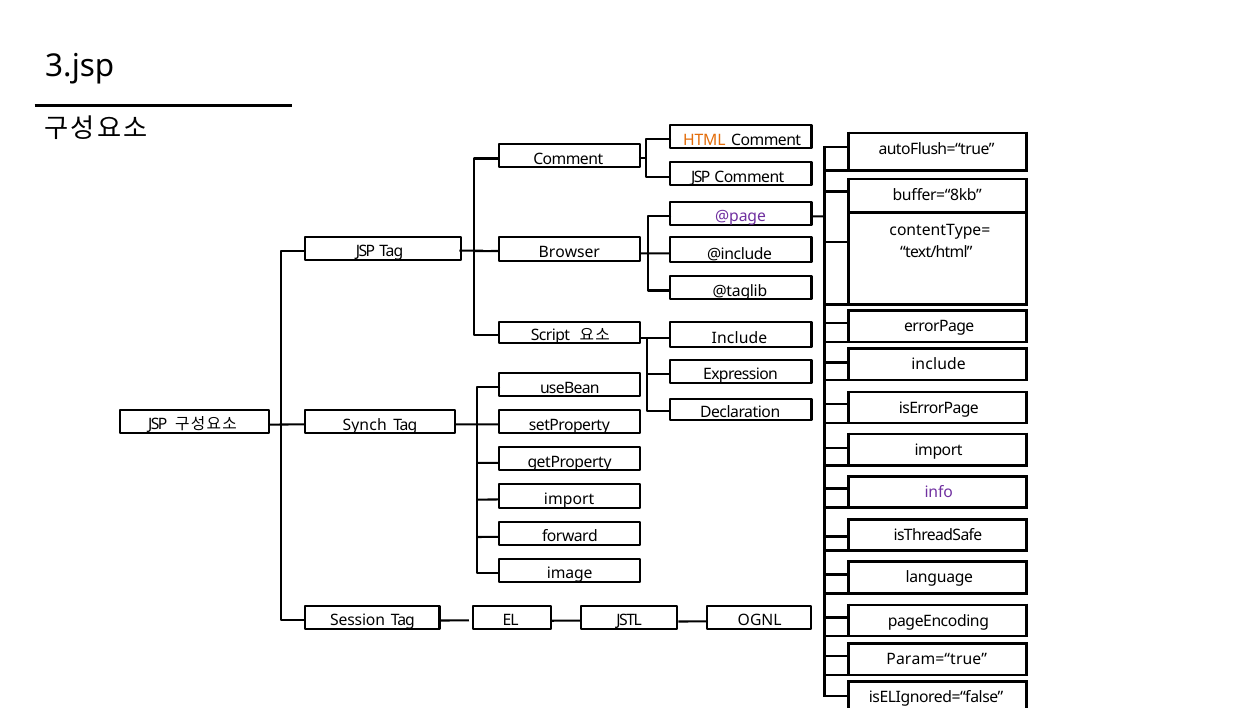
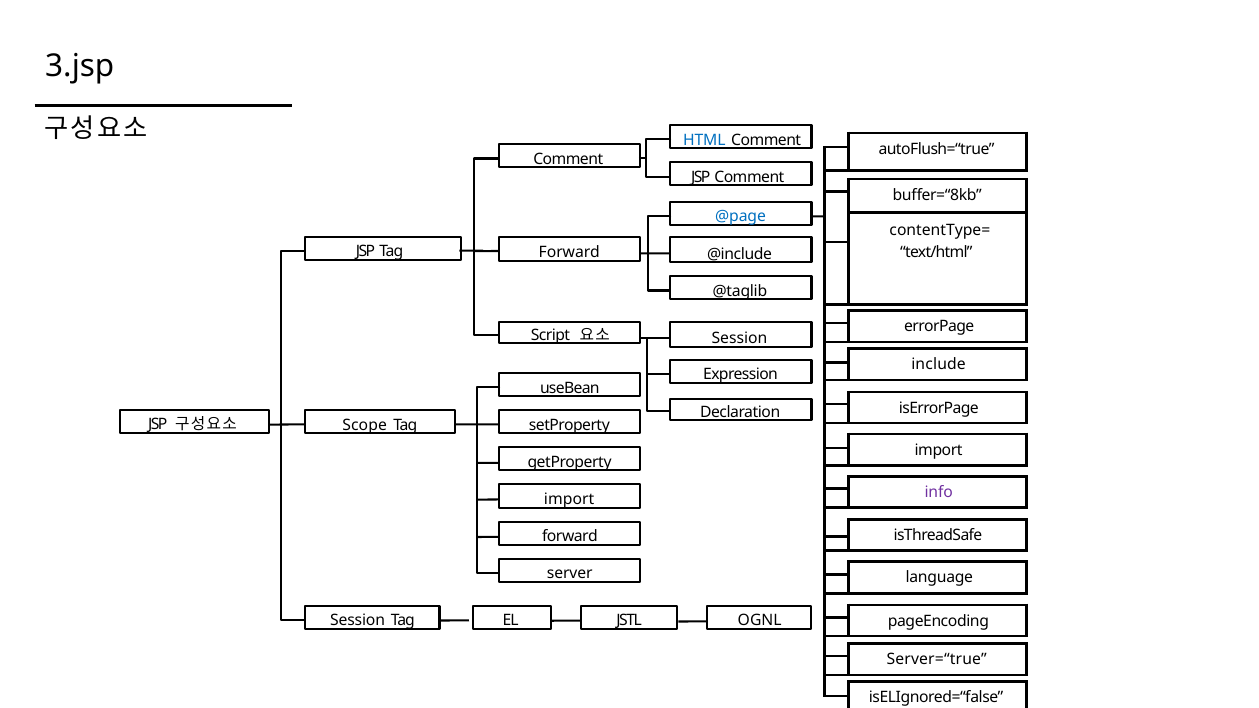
HTML colour: orange -> blue (704, 140)
@page colour: purple -> blue (741, 217)
Browser: Browser -> Forward (569, 253)
Include: Include -> Session (740, 338)
Synch: Synch -> Scope (365, 425)
image: image -> server (570, 574)
Param=“true: Param=“true -> Server=“true (937, 660)
